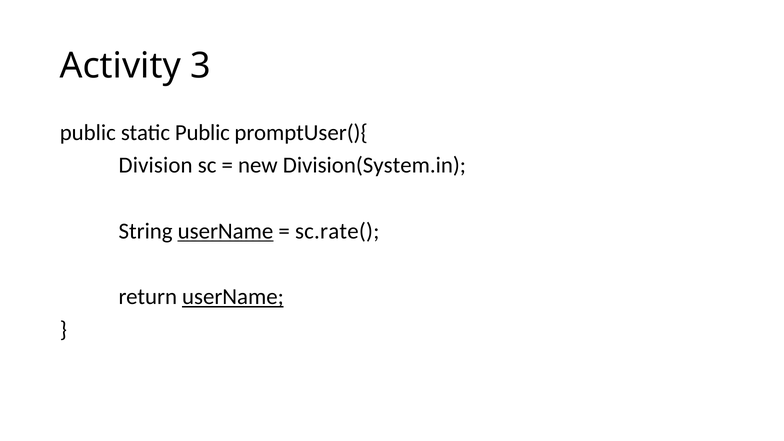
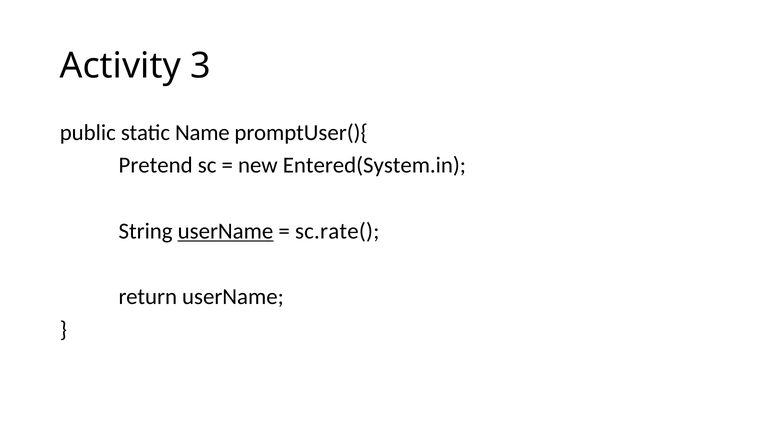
static Public: Public -> Name (202, 133)
Division: Division -> Pretend (156, 165)
Division(System.in: Division(System.in -> Entered(System.in (374, 165)
userName underline: present -> none (233, 297)
